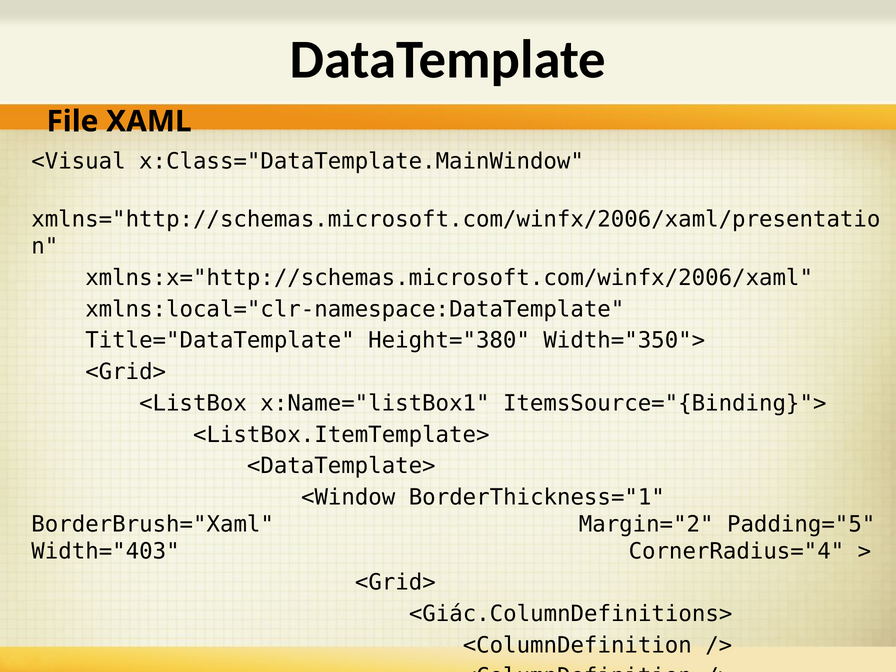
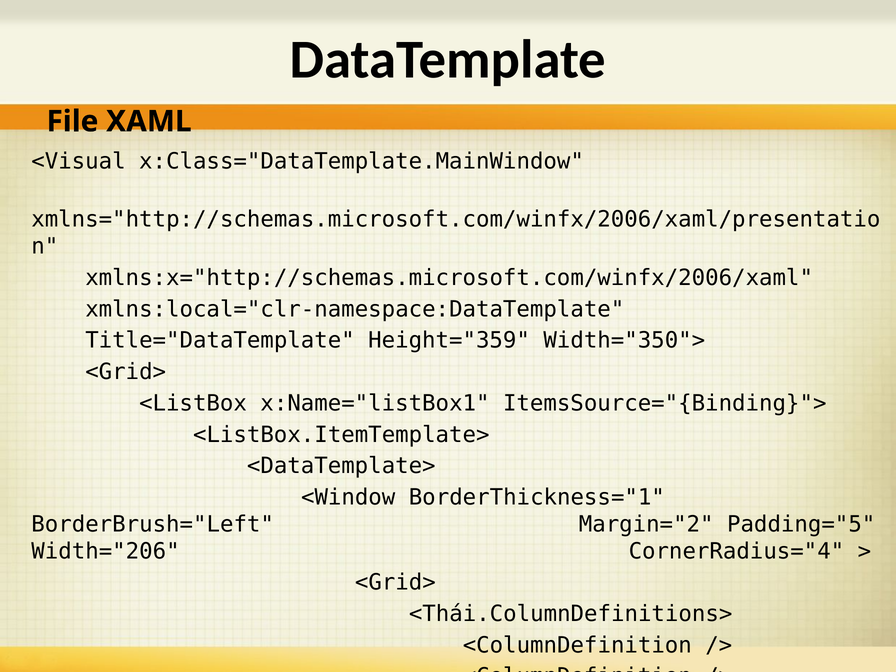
Height="380: Height="380 -> Height="359 (449, 341)
BorderBrush="Xaml: BorderBrush="Xaml -> BorderBrush="Left (153, 524)
Width="403: Width="403 -> Width="206 (105, 551)
<Giác.ColumnDefinitions>: <Giác.ColumnDefinitions> -> <Thái.ColumnDefinitions> (571, 614)
